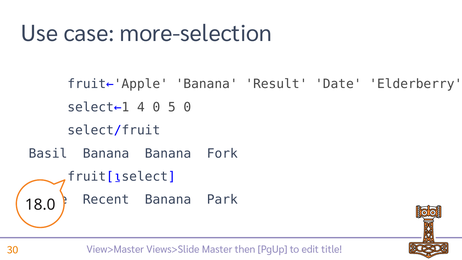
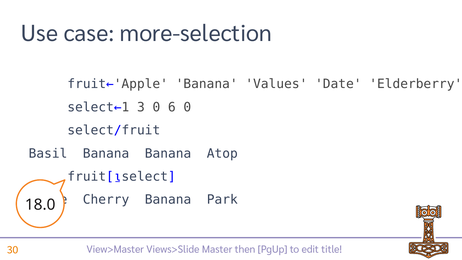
Result: Result -> Values (276, 84)
4: 4 -> 3 (141, 107)
5: 5 -> 6 (172, 107)
Fork: Fork -> Atop (222, 153)
Recent: Recent -> Cherry (106, 200)
